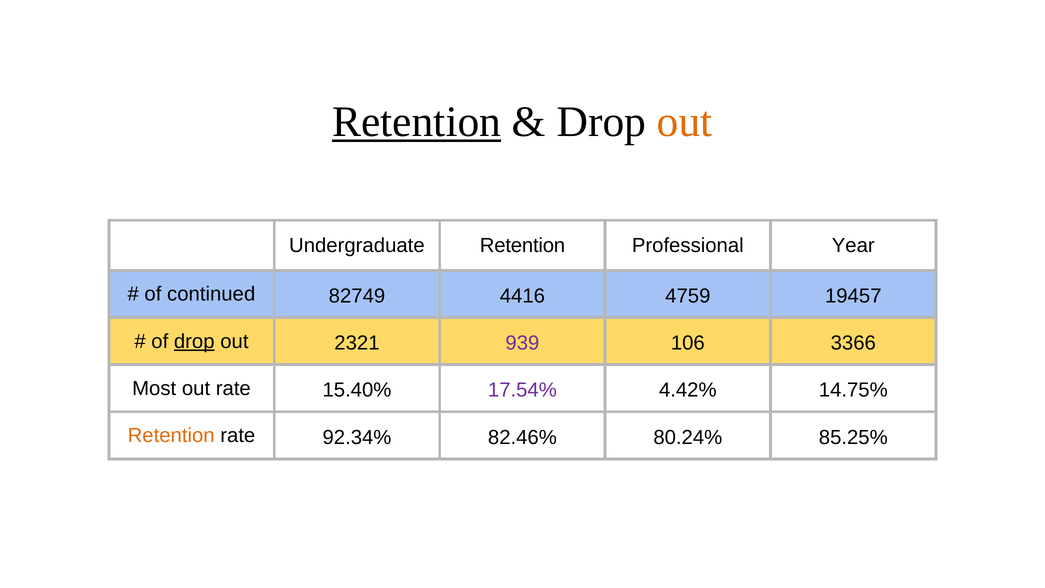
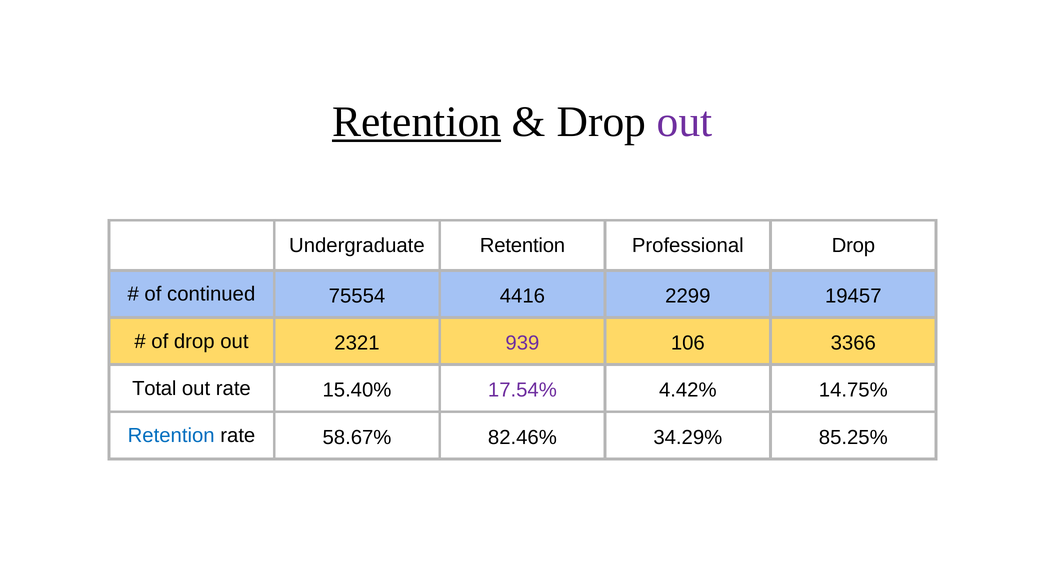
out colour: orange -> purple (685, 122)
Professional Year: Year -> Drop (853, 246)
82749: 82749 -> 75554 (357, 296)
4759: 4759 -> 2299 (688, 296)
drop underline: present -> none (194, 341)
Most: Most -> Total (154, 388)
Retention colour: orange -> blue (171, 436)
92.34%: 92.34% -> 58.67% (357, 437)
80.24%: 80.24% -> 34.29% (688, 437)
